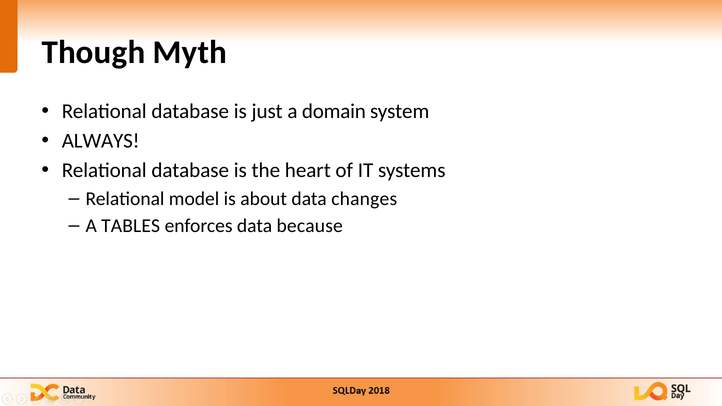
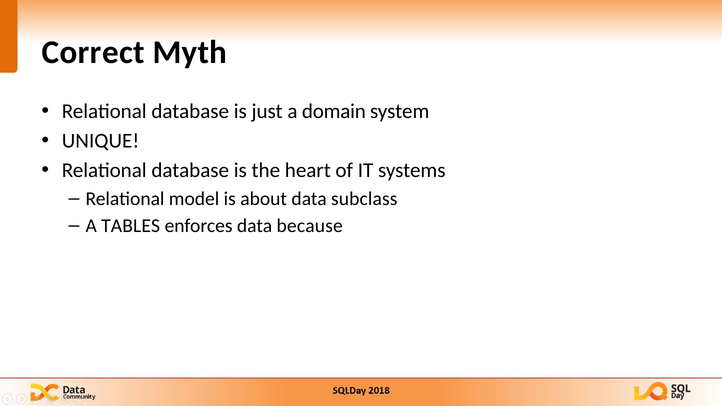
Though: Though -> Correct (93, 52)
ALWAYS: ALWAYS -> UNIQUE (101, 141)
changes: changes -> subclass (364, 199)
